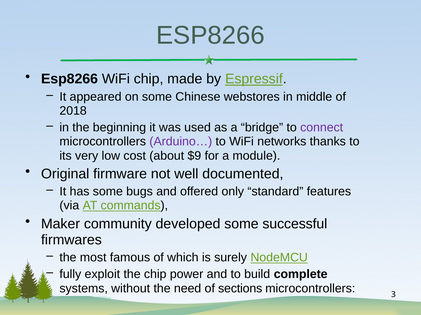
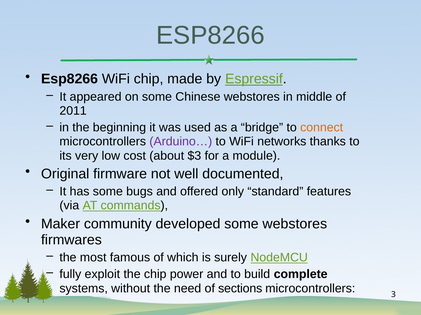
2018: 2018 -> 2011 (73, 111)
connect colour: purple -> orange (322, 128)
$9: $9 -> $3 (194, 156)
some successful: successful -> webstores (295, 224)
